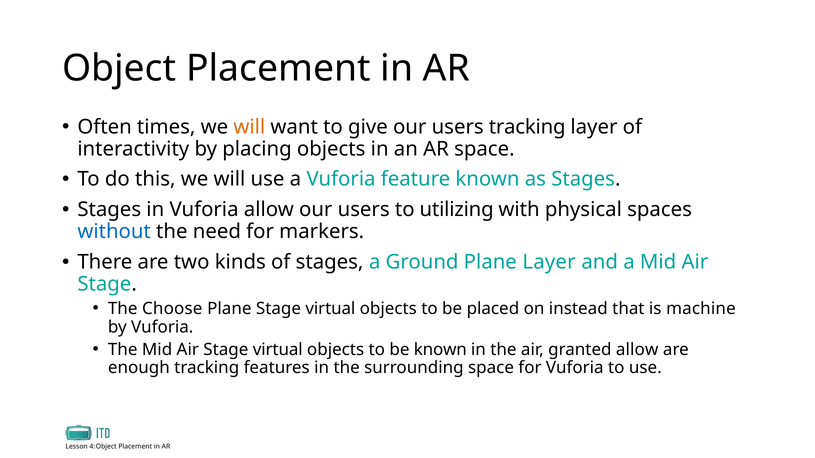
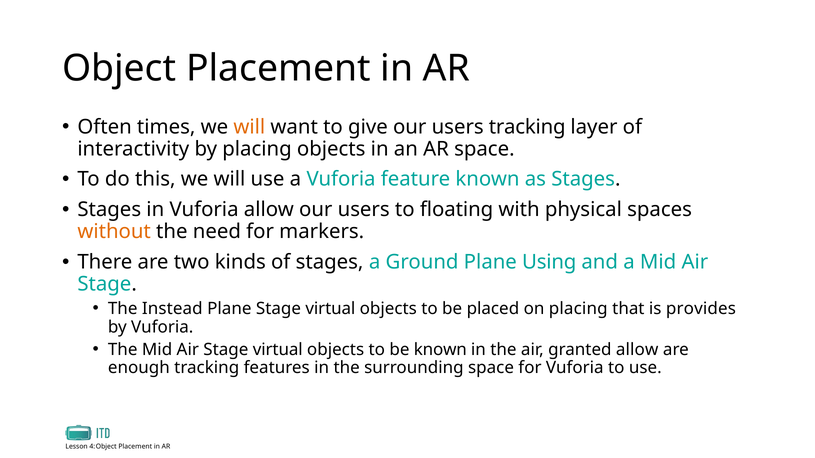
utilizing: utilizing -> floating (457, 210)
without colour: blue -> orange (114, 232)
Plane Layer: Layer -> Using (549, 262)
Choose: Choose -> Instead (172, 309)
on instead: instead -> placing (578, 309)
machine: machine -> provides (701, 309)
